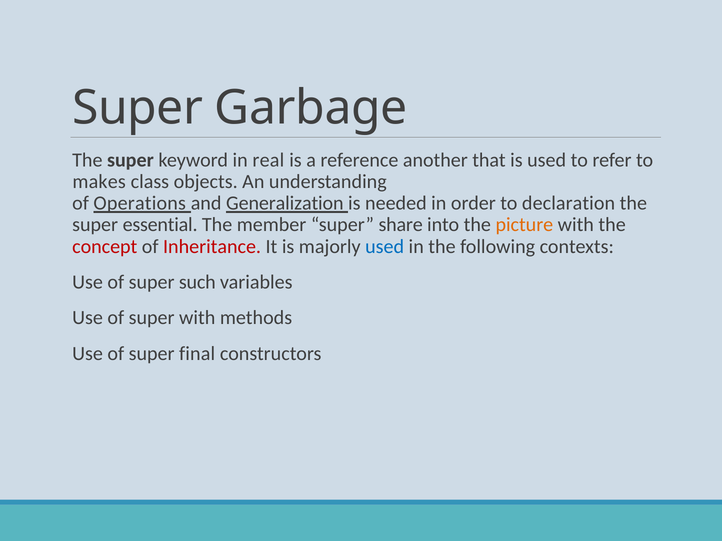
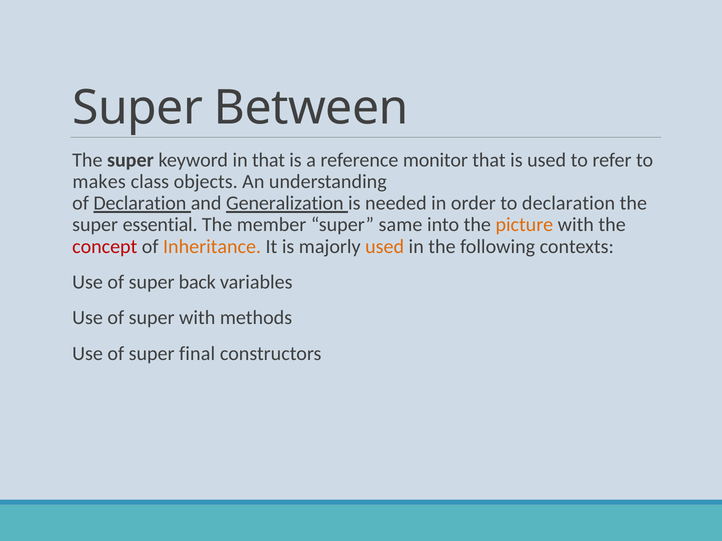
Garbage: Garbage -> Between (311, 108)
in real: real -> that (269, 160)
another: another -> monitor (435, 160)
of Operations: Operations -> Declaration (140, 203)
share: share -> same (401, 225)
Inheritance colour: red -> orange (212, 247)
used colour: blue -> orange (385, 247)
such: such -> back (197, 282)
